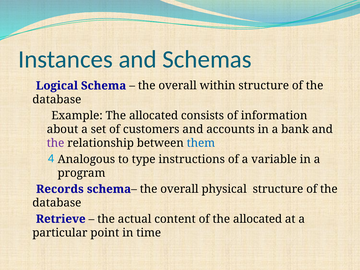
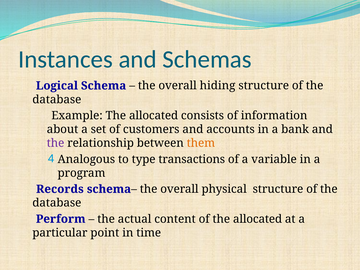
within: within -> hiding (218, 86)
them colour: blue -> orange (201, 143)
instructions: instructions -> transactions (192, 159)
Retrieve: Retrieve -> Perform (61, 219)
